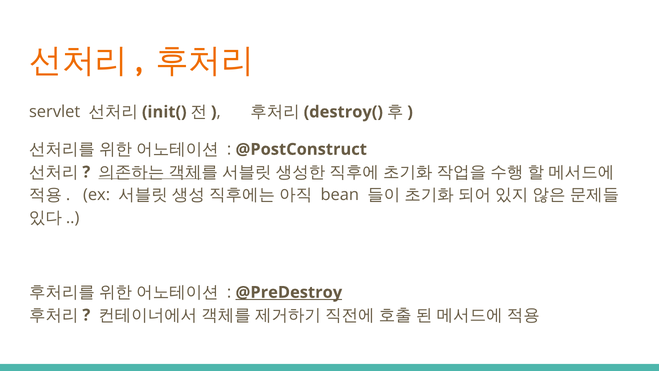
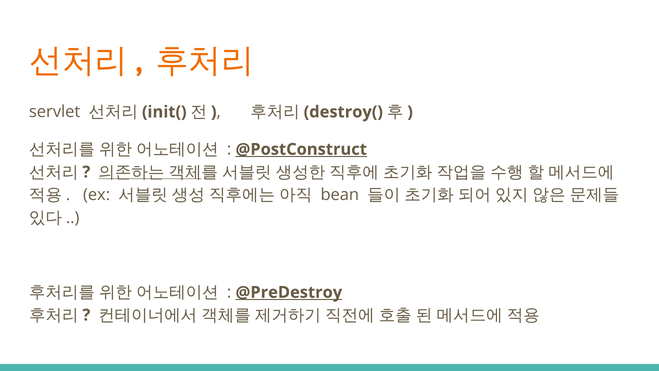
@PostConstruct underline: none -> present (301, 149)
